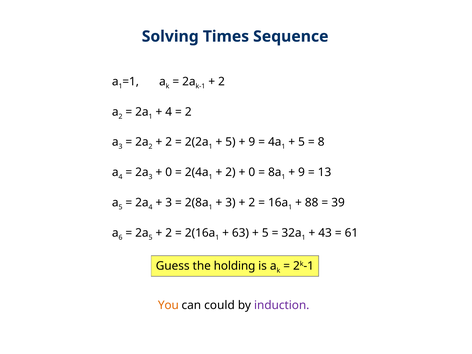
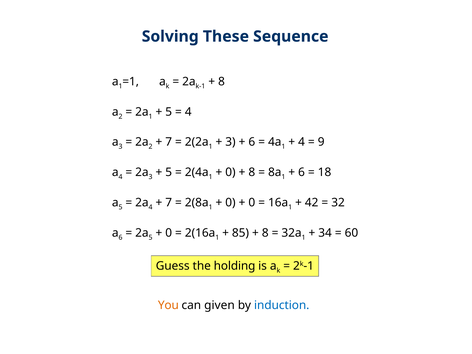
Times: Times -> These (226, 36)
2: 2 -> 8 (222, 82)
4: 4 -> 5 (169, 112)
2: 2 -> 4 (188, 112)
2: 2 -> 7 (169, 142)
5: 5 -> 3 (230, 142)
9: 9 -> 6 (252, 142)
5: 5 -> 4 (302, 142)
8: 8 -> 9 (321, 142)
0: 0 -> 5 (169, 172)
2: 2 -> 0 (230, 172)
0: 0 -> 8 (252, 172)
9: 9 -> 6 (302, 172)
13: 13 -> 18 (325, 172)
3: 3 -> 7 (169, 203)
3: 3 -> 0 (230, 203)
2: 2 -> 0 (252, 203)
88: 88 -> 42 (312, 203)
39: 39 -> 32 (338, 203)
2: 2 -> 0 (169, 233)
63: 63 -> 85 (240, 233)
5: 5 -> 8 (265, 233)
43: 43 -> 34 (325, 233)
61: 61 -> 60 (351, 233)
could: could -> given (219, 305)
induction colour: purple -> blue (282, 305)
